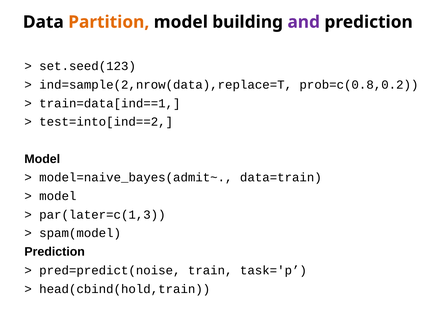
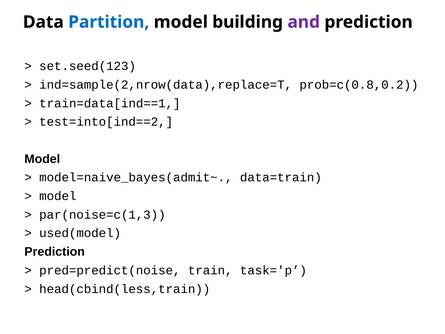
Partition colour: orange -> blue (109, 22)
par(later=c(1,3: par(later=c(1,3 -> par(noise=c(1,3 (102, 214)
spam(model: spam(model -> used(model (80, 233)
head(cbind(hold,train: head(cbind(hold,train -> head(cbind(less,train (125, 289)
